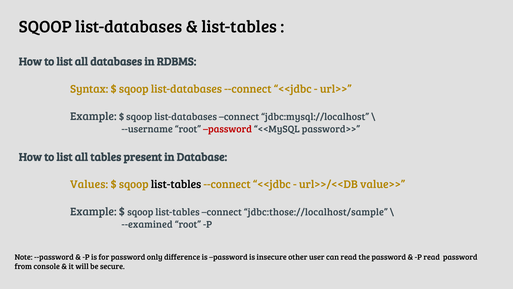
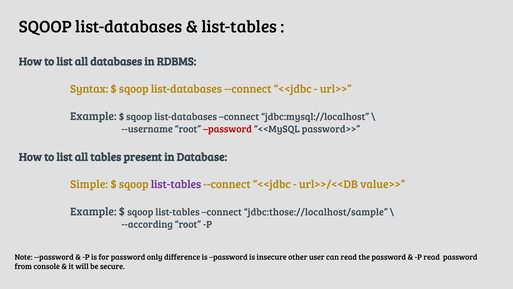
Values: Values -> Simple (89, 184)
list-tables colour: black -> purple (176, 184)
--examined: --examined -> --according (147, 224)
